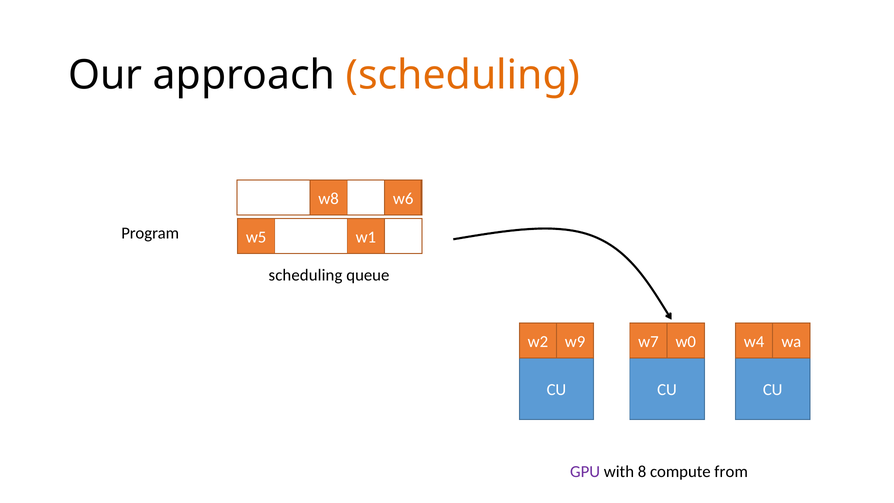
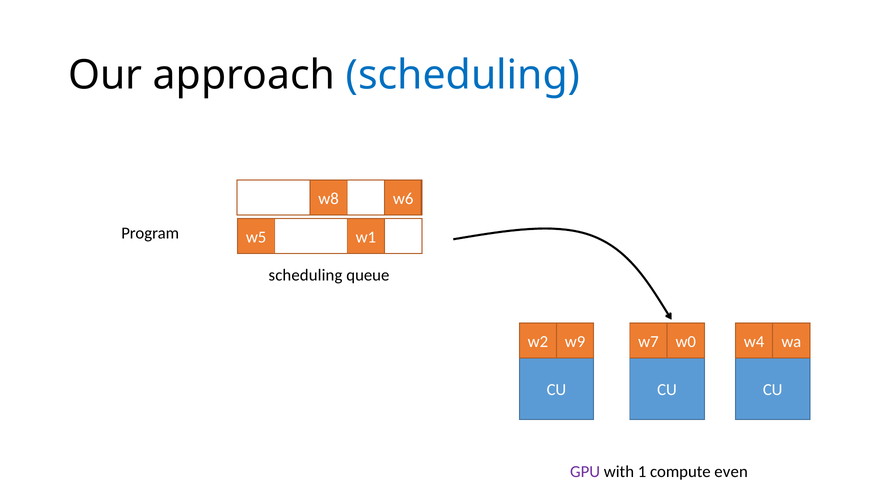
scheduling colour: orange -> blue (463, 75)
8: 8 -> 1 (642, 472)
from: from -> even (731, 472)
